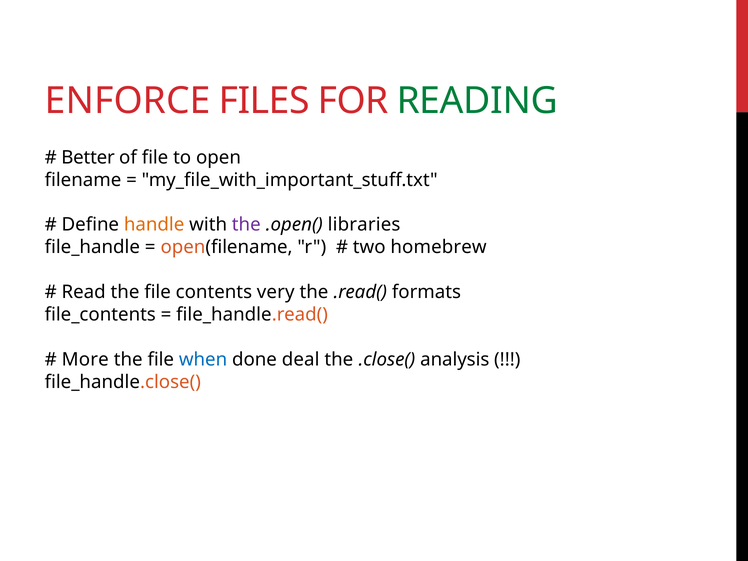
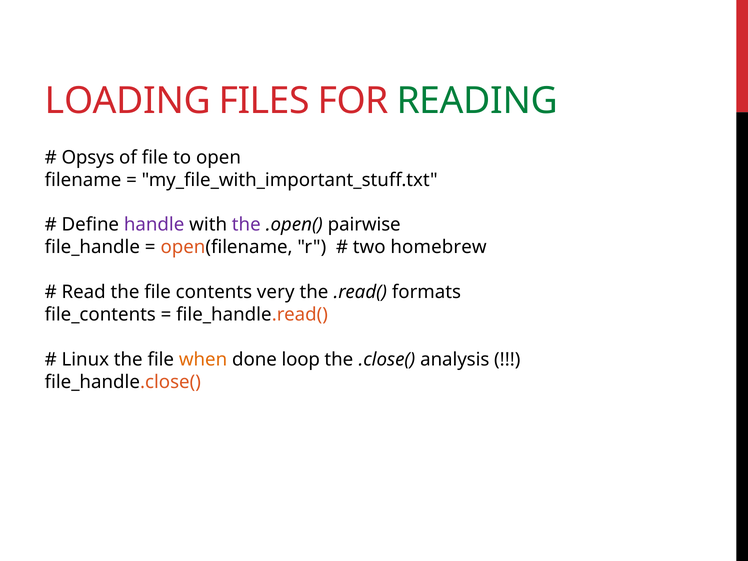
ENFORCE: ENFORCE -> LOADING (128, 101)
Better: Better -> Opsys (88, 158)
handle colour: orange -> purple (154, 225)
libraries: libraries -> pairwise (364, 225)
More: More -> Linux (85, 359)
when colour: blue -> orange (203, 359)
deal: deal -> loop (301, 359)
